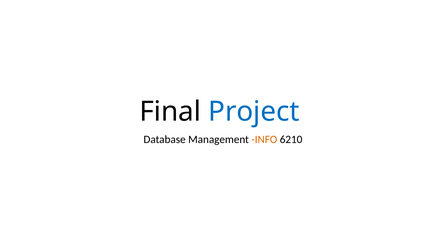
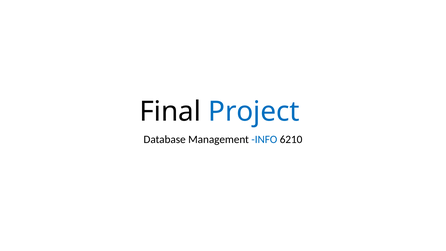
INFO colour: orange -> blue (264, 139)
